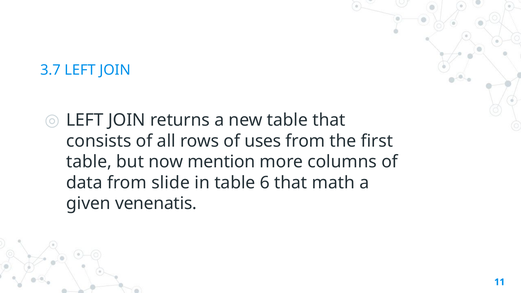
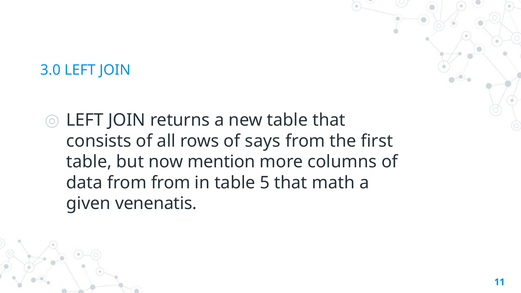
3.7: 3.7 -> 3.0 (50, 70)
uses: uses -> says (263, 141)
from slide: slide -> from (171, 183)
6: 6 -> 5 (265, 183)
